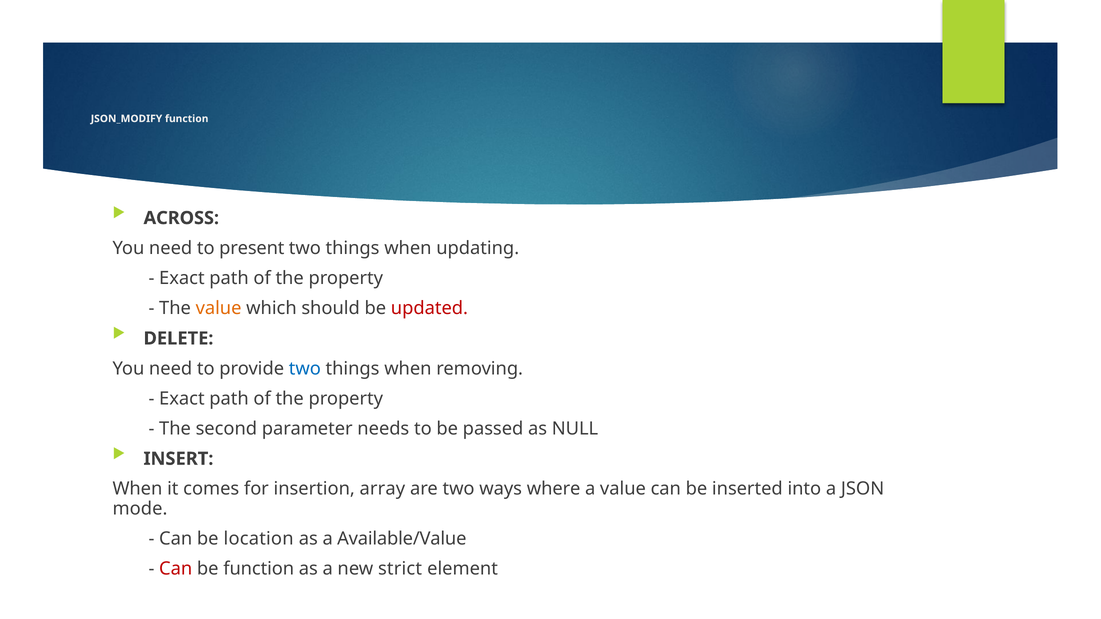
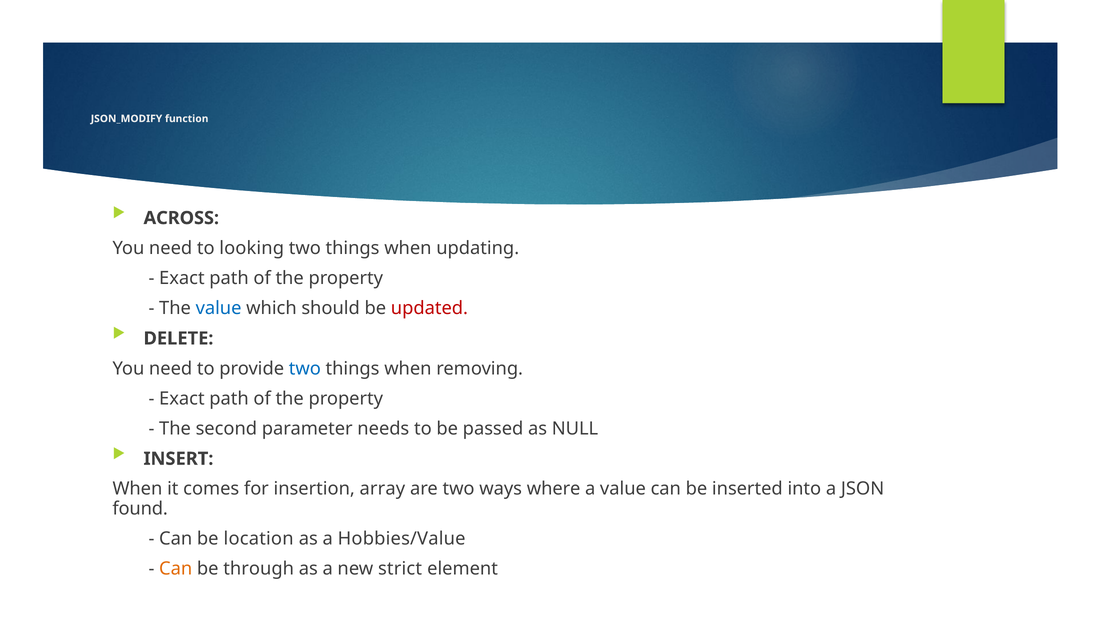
present: present -> looking (252, 248)
value colour: orange -> blue (219, 308)
mode: mode -> found (140, 509)
Available/Value: Available/Value -> Hobbies/Value (402, 539)
Can colour: red -> orange (176, 569)
be function: function -> through (259, 569)
